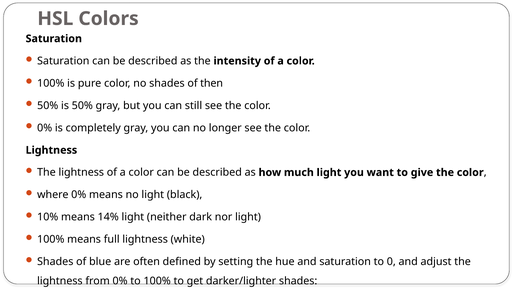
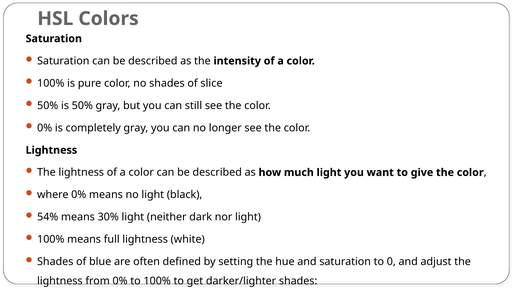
then: then -> slice (211, 83)
10%: 10% -> 54% (48, 217)
14%: 14% -> 30% (108, 217)
